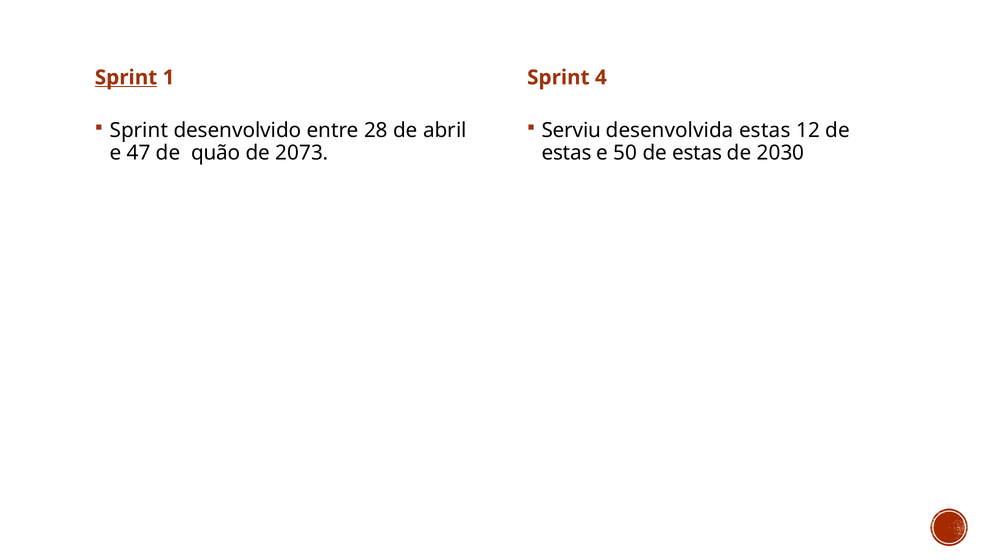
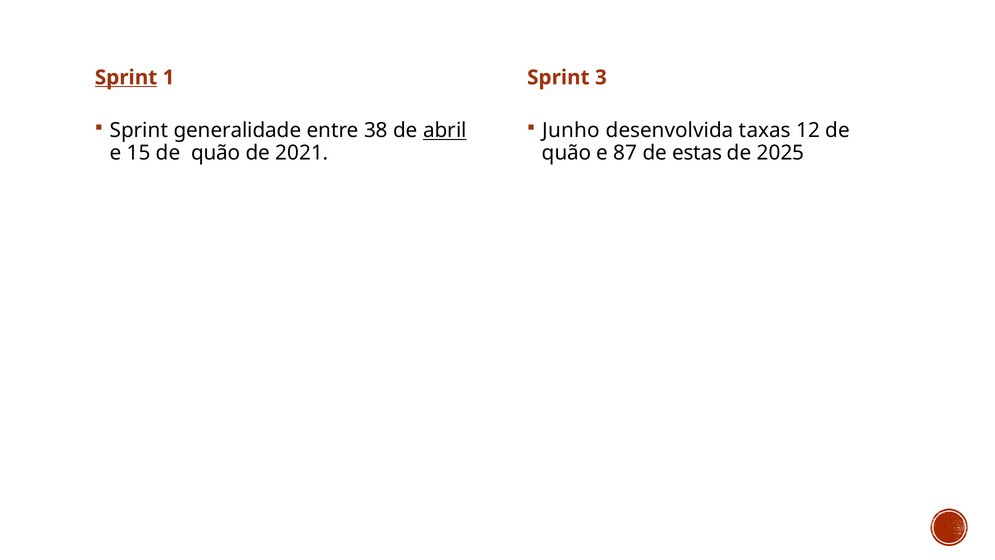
4: 4 -> 3 (601, 77)
desenvolvido: desenvolvido -> generalidade (237, 130)
28: 28 -> 38 (376, 130)
abril underline: none -> present (445, 130)
Serviu: Serviu -> Junho (571, 130)
desenvolvida estas: estas -> taxas (765, 130)
47: 47 -> 15 (139, 153)
2073: 2073 -> 2021 (302, 153)
estas: estas -> quão (567, 153)
50: 50 -> 87 (625, 153)
2030: 2030 -> 2025 (781, 153)
